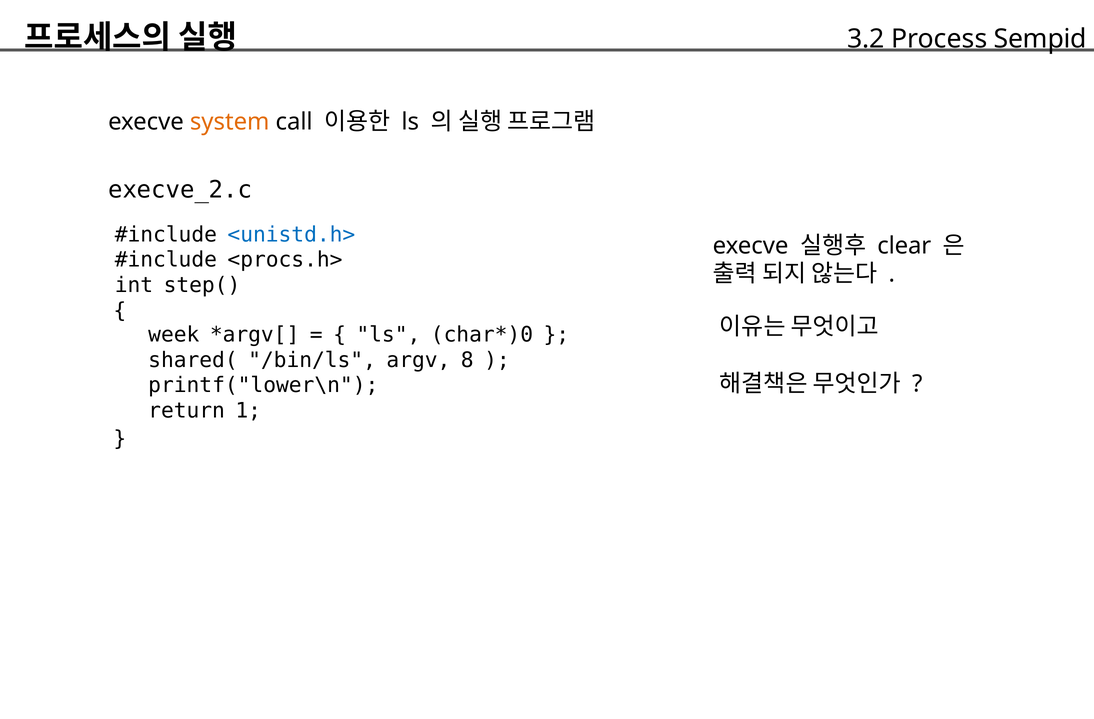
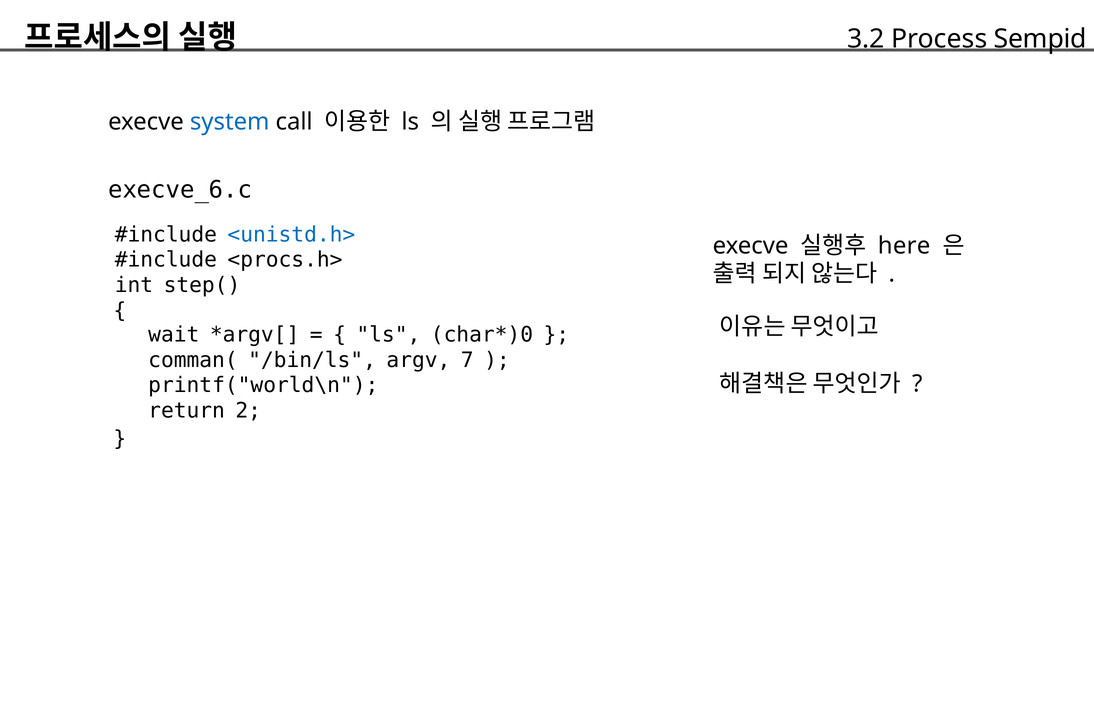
system colour: orange -> blue (230, 122)
execve_2.c: execve_2.c -> execve_6.c (180, 190)
clear: clear -> here (904, 246)
week: week -> wait (174, 335)
shared(: shared( -> comman( (193, 360)
8: 8 -> 7 (467, 360)
printf("lower\n: printf("lower\n -> printf("world\n (263, 385)
1: 1 -> 2 (248, 410)
